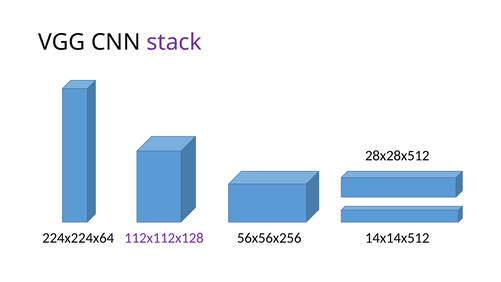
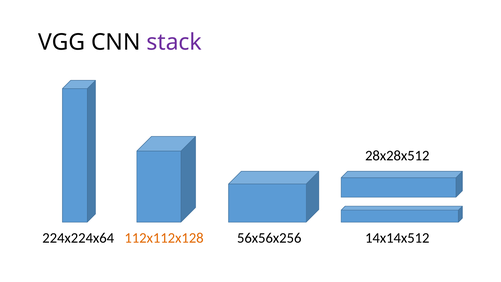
112x112x128 colour: purple -> orange (164, 238)
